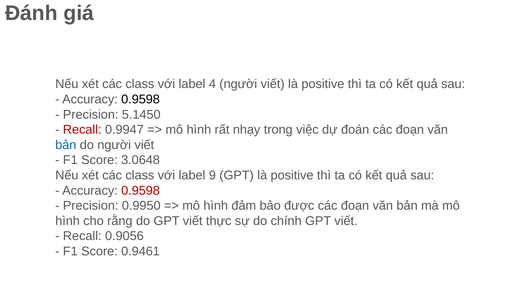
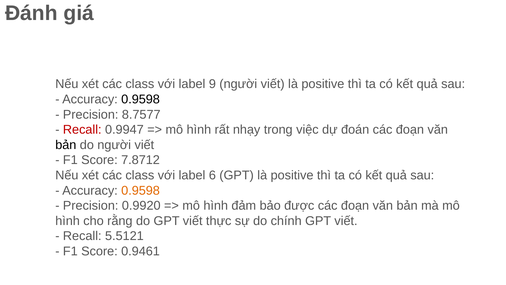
4: 4 -> 9 (212, 84)
5.1450: 5.1450 -> 8.7577 (141, 114)
bản colour: blue -> black (66, 145)
3.0648: 3.0648 -> 7.8712 (141, 160)
9: 9 -> 6 (212, 175)
0.9598 colour: red -> orange (141, 190)
0.9950: 0.9950 -> 0.9920 (141, 205)
0.9056: 0.9056 -> 5.5121 (124, 236)
